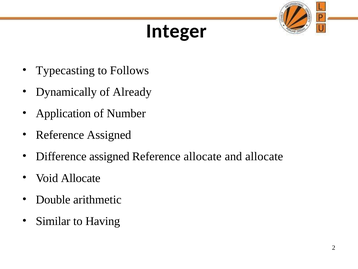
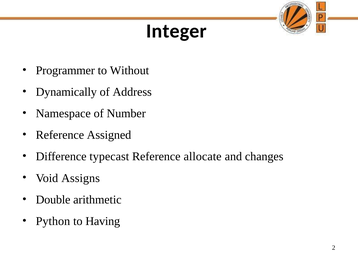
Typecasting: Typecasting -> Programmer (65, 70)
Follows: Follows -> Without (130, 70)
Already: Already -> Address (132, 92)
Application: Application -> Namespace (63, 113)
Difference assigned: assigned -> typecast (109, 156)
and allocate: allocate -> changes (264, 156)
Void Allocate: Allocate -> Assigns (81, 178)
Similar: Similar -> Python (53, 221)
